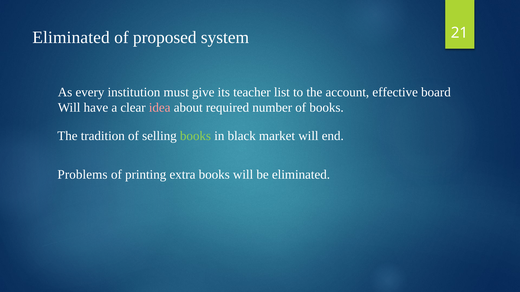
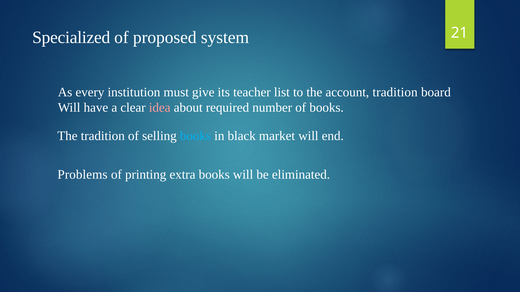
Eliminated: Eliminated -> Specialized (71, 38)
account effective: effective -> tradition (395, 92)
books colour: light green -> light blue (196, 136)
